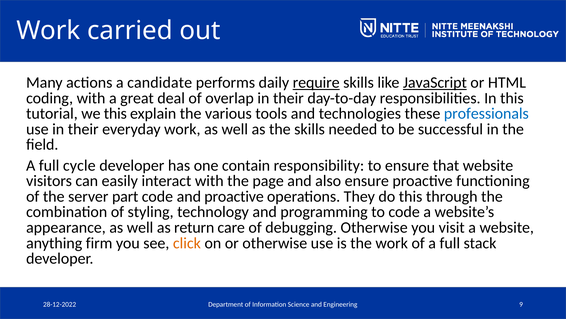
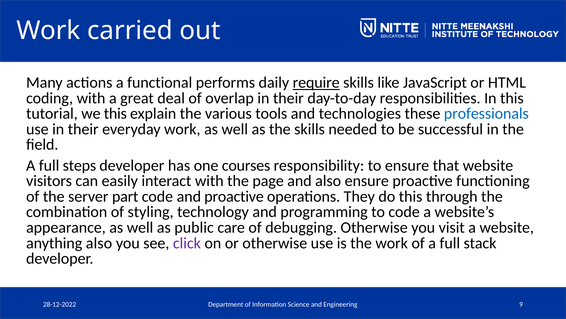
candidate: candidate -> functional (160, 82)
JavaScript underline: present -> none (435, 82)
cycle: cycle -> steps (79, 165)
contain: contain -> courses (246, 165)
return: return -> public (194, 227)
anything firm: firm -> also (99, 243)
click colour: orange -> purple (187, 243)
